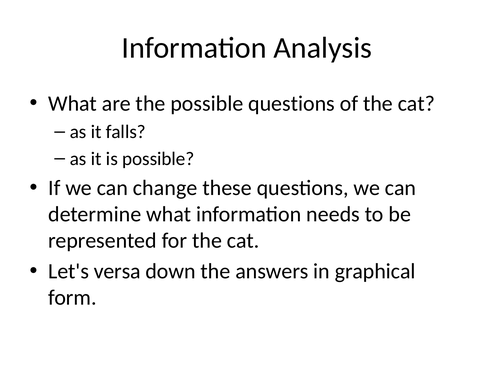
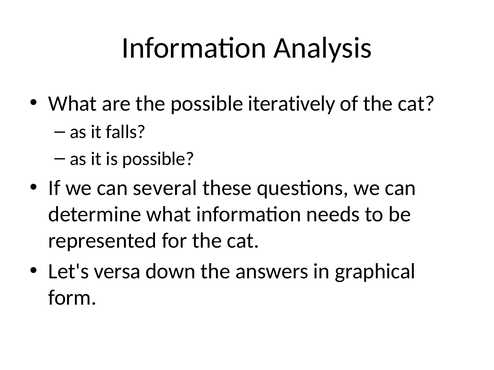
possible questions: questions -> iteratively (292, 104)
change: change -> several (165, 188)
